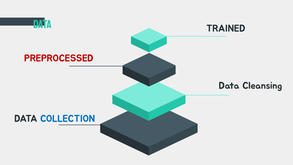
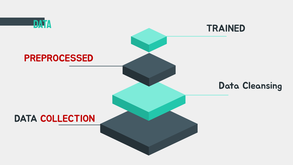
COLLECTION colour: blue -> red (68, 118)
